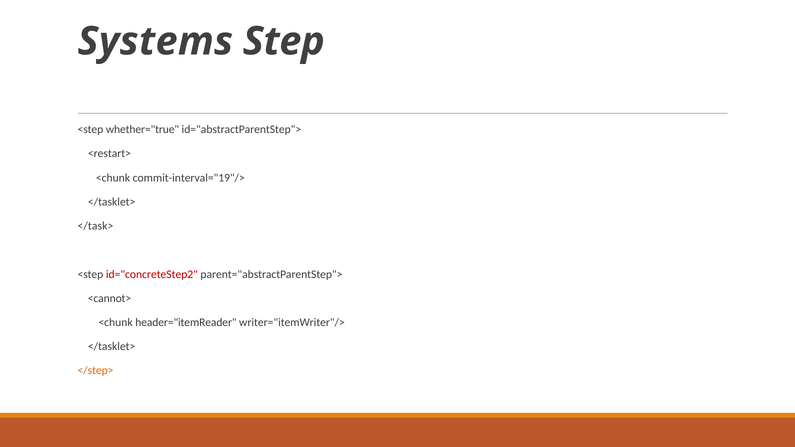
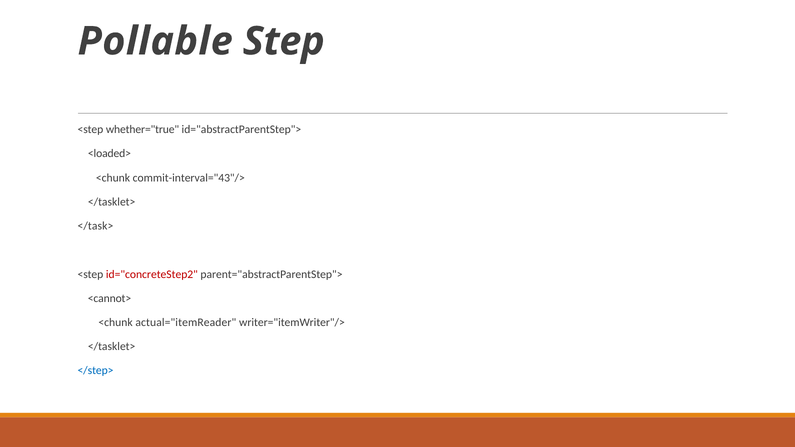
Systems: Systems -> Pollable (155, 41)
<restart>: <restart> -> <loaded> (109, 154)
commit-interval="19"/>: commit-interval="19"/> -> commit-interval="43"/> (189, 178)
header="itemReader: header="itemReader -> actual="itemReader (186, 323)
</step> colour: orange -> blue (95, 371)
